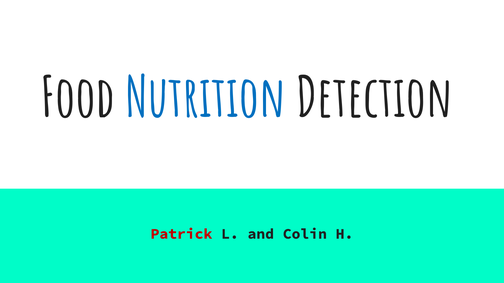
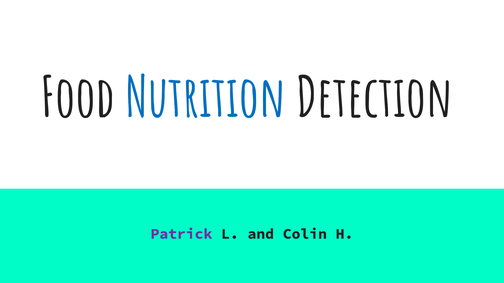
Patrick colour: red -> purple (181, 234)
